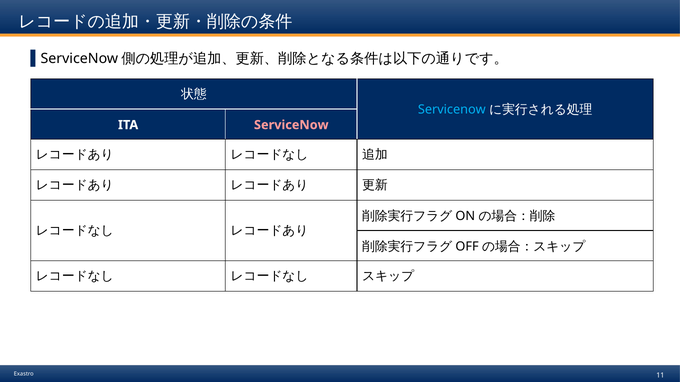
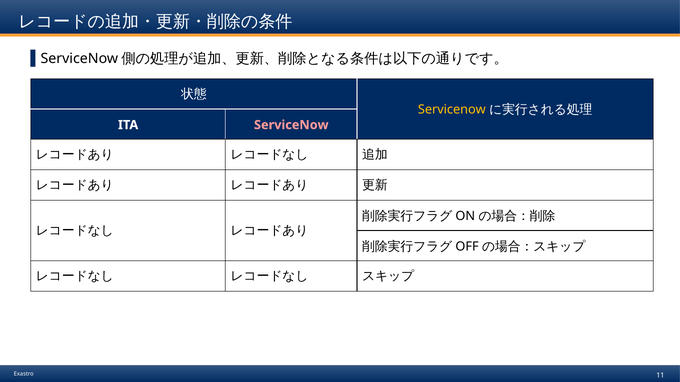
Servicenow colour: light blue -> yellow (452, 110)
